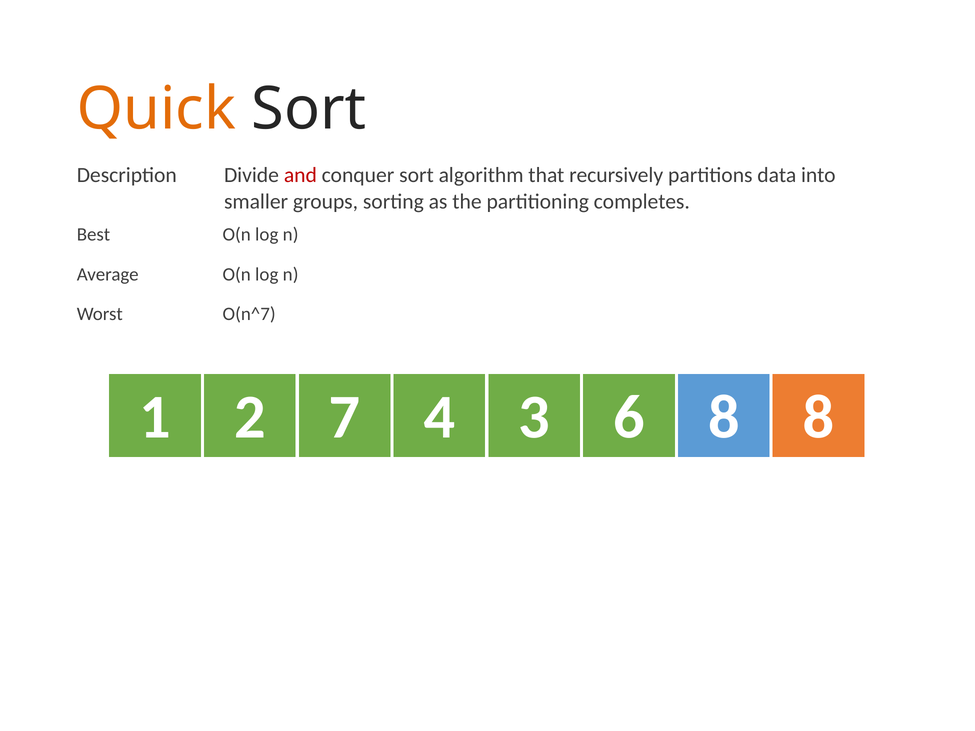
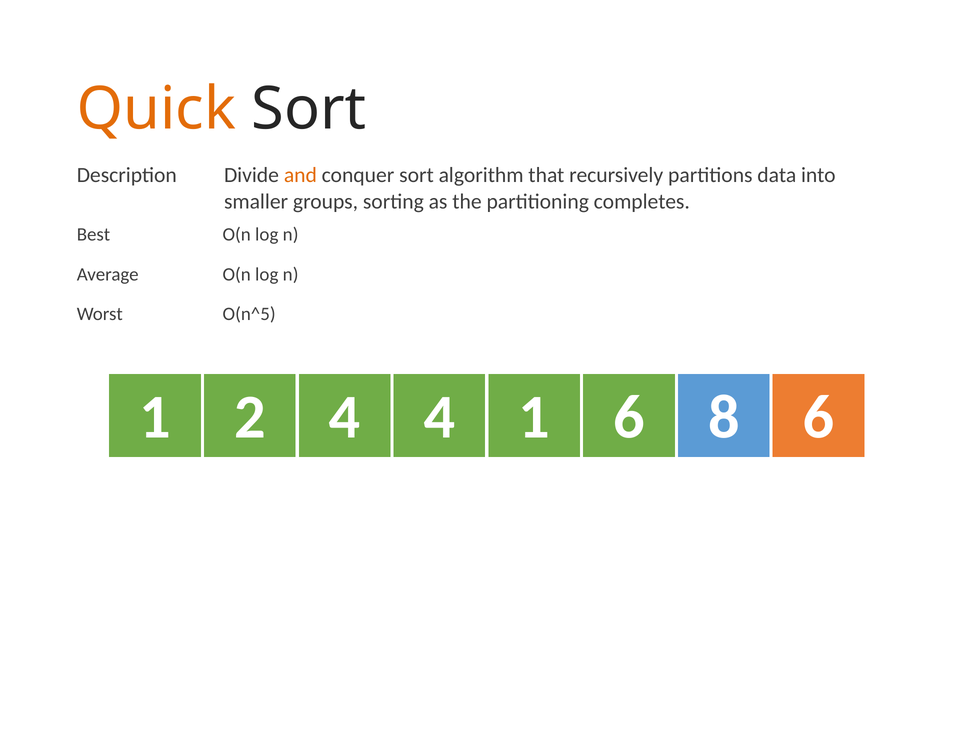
and colour: red -> orange (300, 175)
O(n^7: O(n^7 -> O(n^5 (249, 314)
2 7: 7 -> 4 (345, 417)
4 3: 3 -> 1 (534, 417)
8 8: 8 -> 6 (819, 417)
